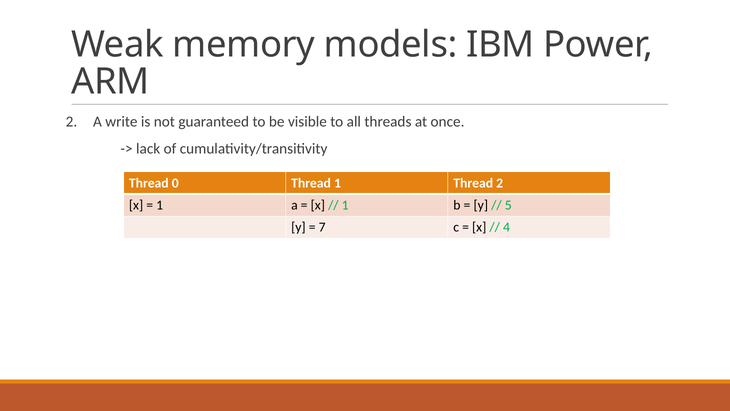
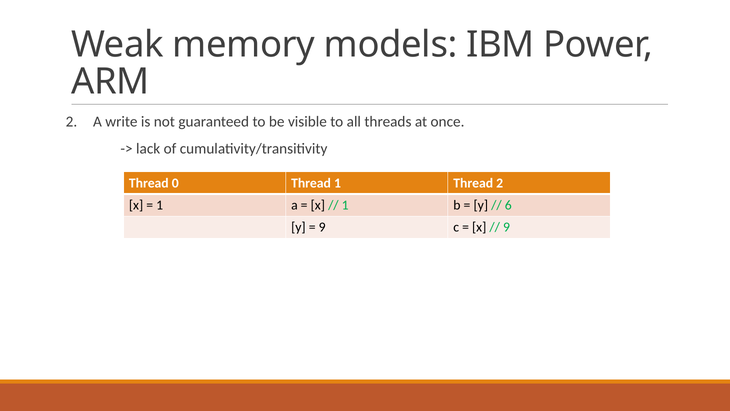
5: 5 -> 6 (508, 205)
7: 7 -> 9 (322, 227)
4: 4 -> 9 (507, 227)
